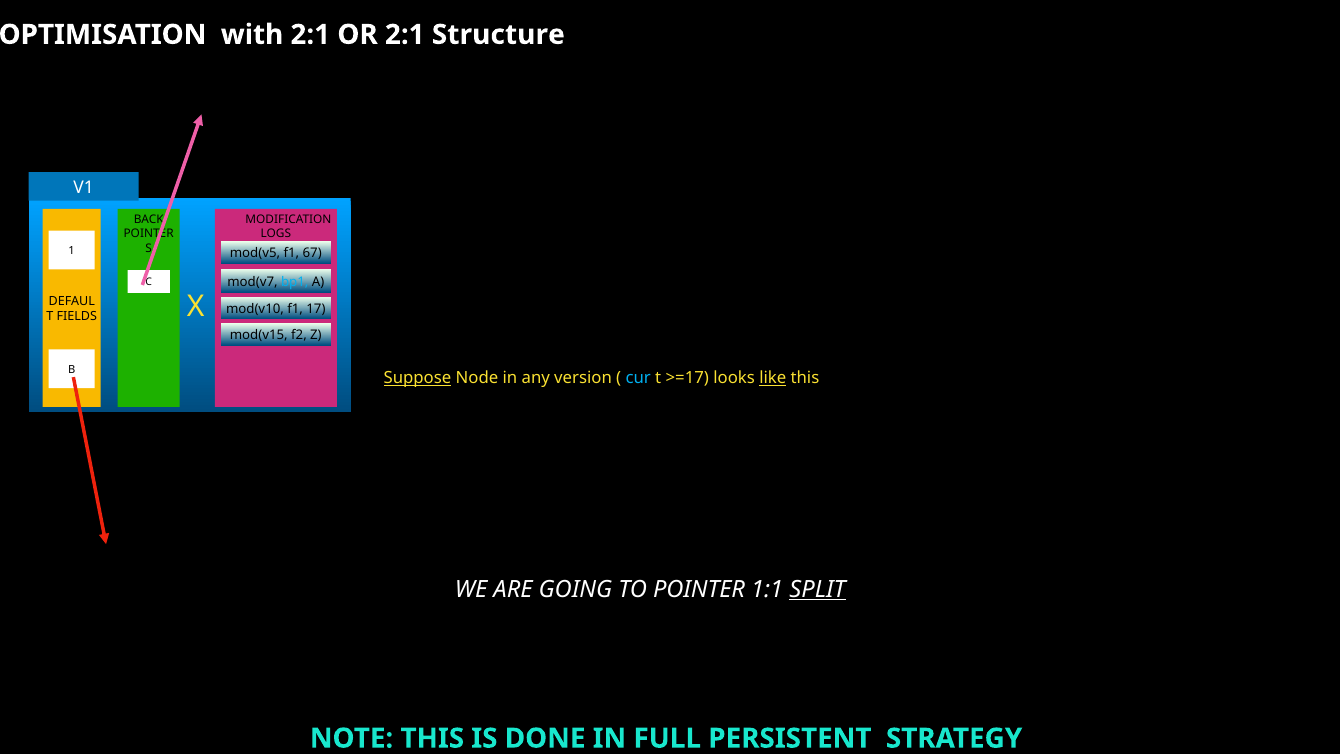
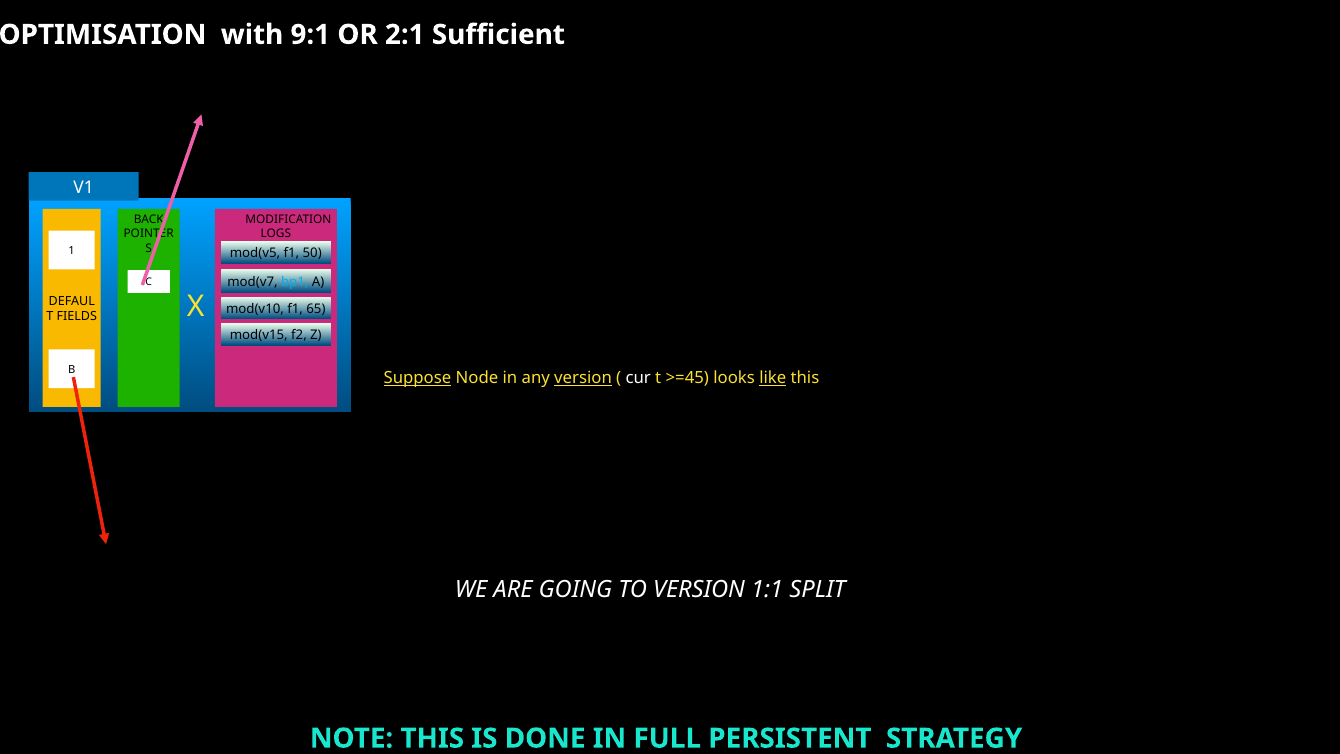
with 2:1: 2:1 -> 9:1 (310, 35)
Structure: Structure -> Sufficient (498, 35)
67: 67 -> 50 (312, 253)
17: 17 -> 65 (316, 309)
version underline: none -> present (583, 378)
cur colour: light blue -> white (638, 378)
>=17: >=17 -> >=45 (687, 378)
TO POINTER: POINTER -> VERSION (699, 589)
SPLIT underline: present -> none (818, 589)
